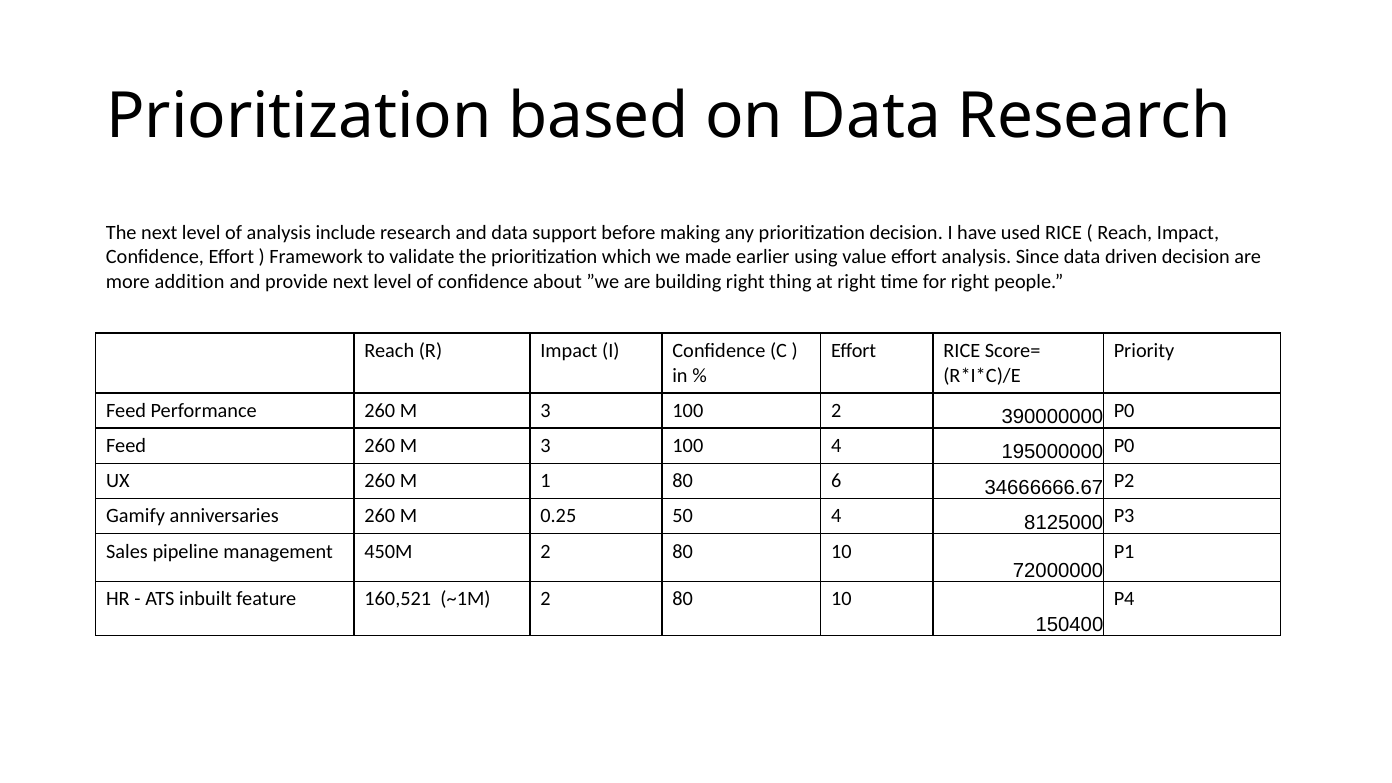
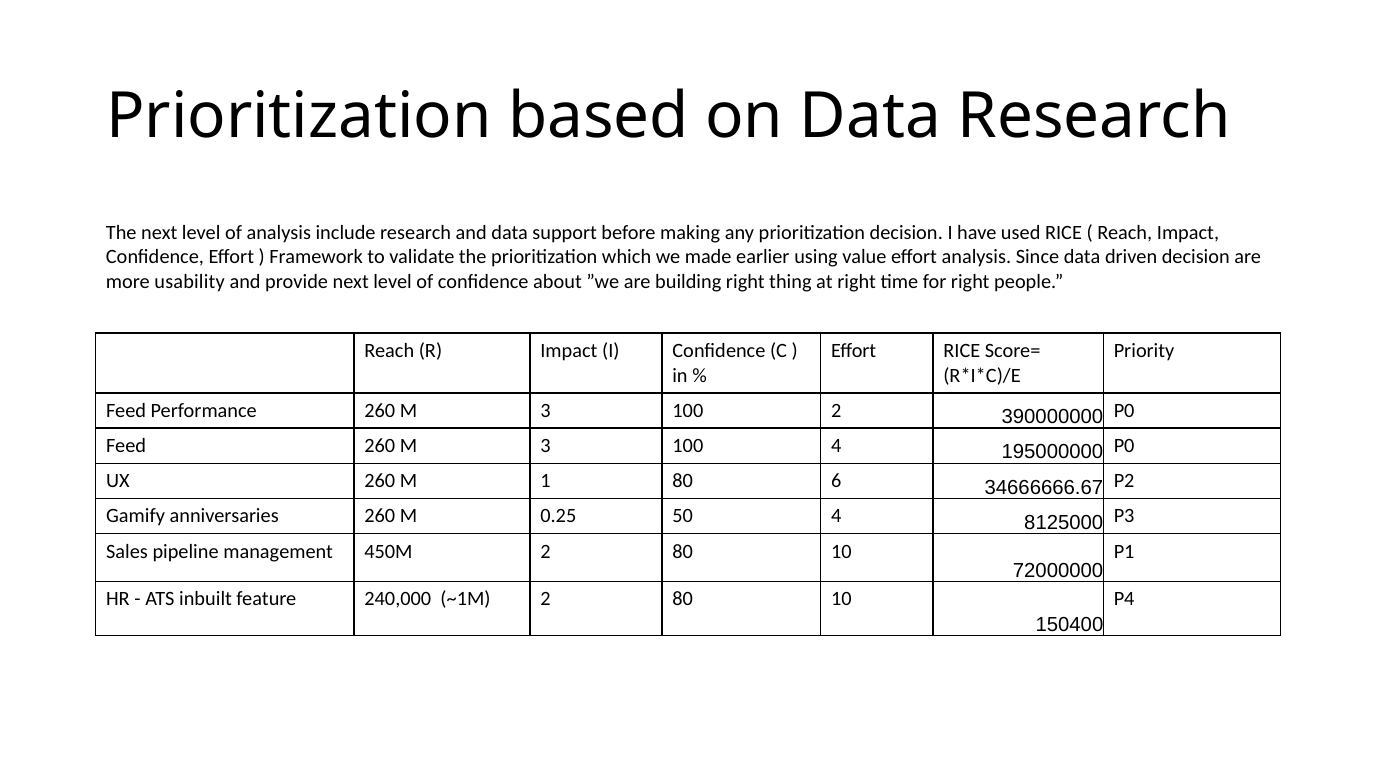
addition: addition -> usability (190, 282)
160,521: 160,521 -> 240,000 (398, 599)
